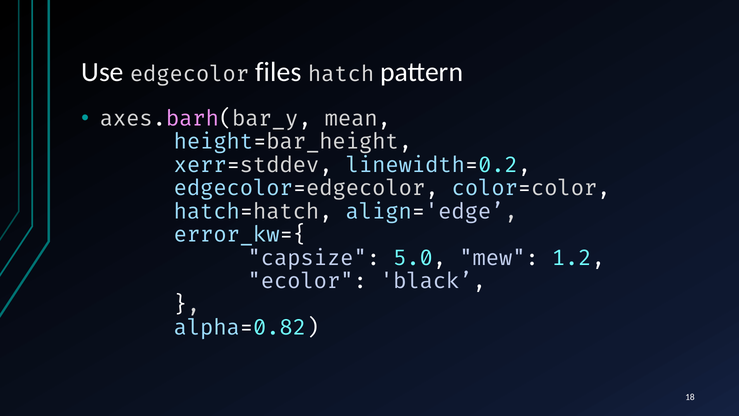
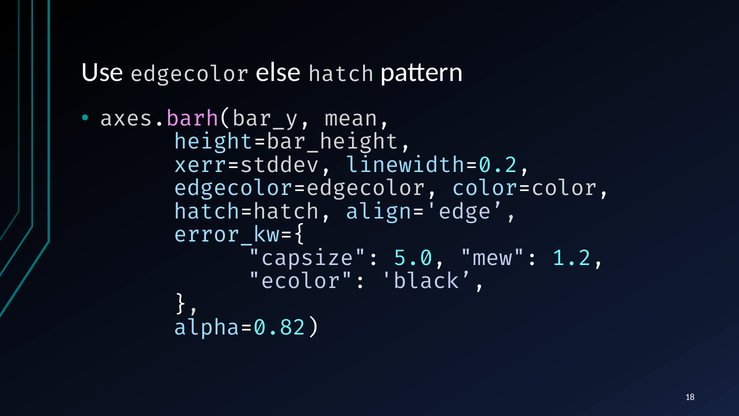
files: files -> else (278, 72)
